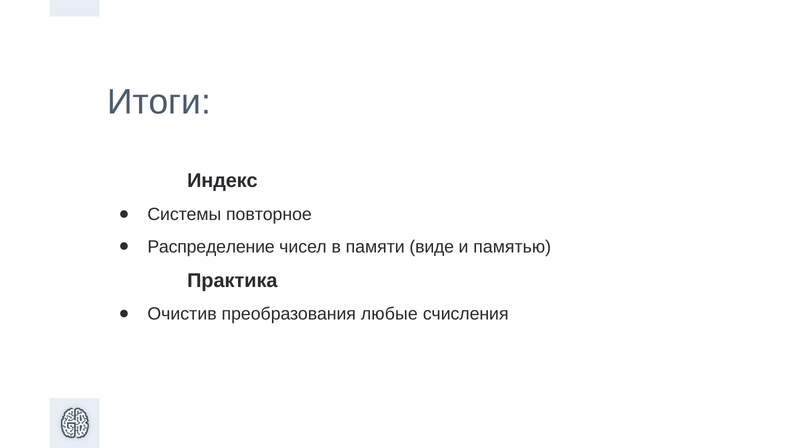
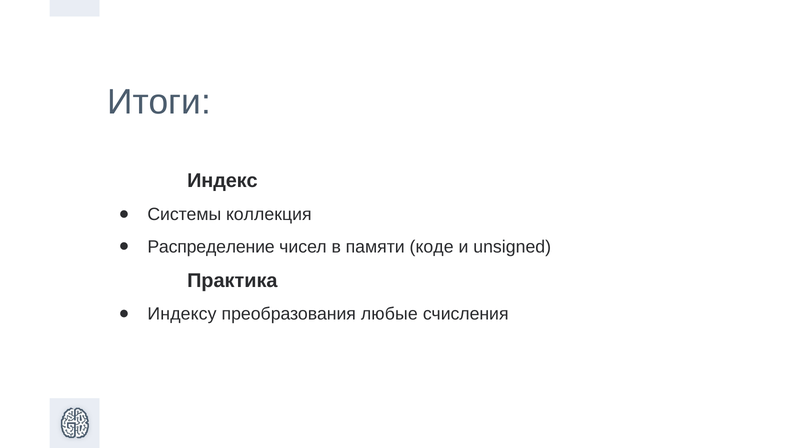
повторное: повторное -> коллекция (269, 214)
виде: виде -> коде (432, 247)
памятью: памятью -> unsigned (512, 247)
Очистив: Очистив -> Индексу (182, 314)
